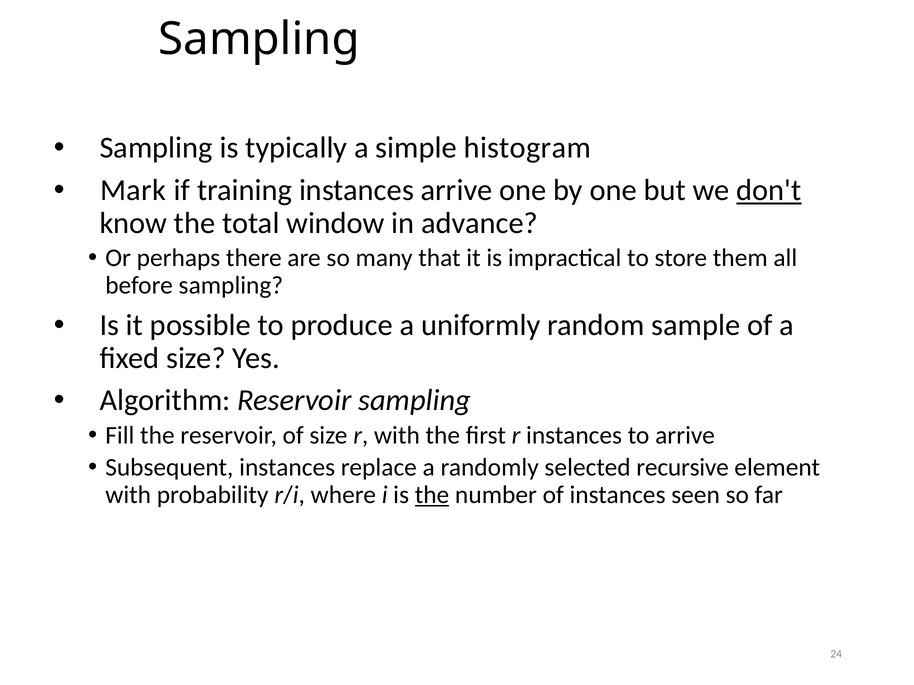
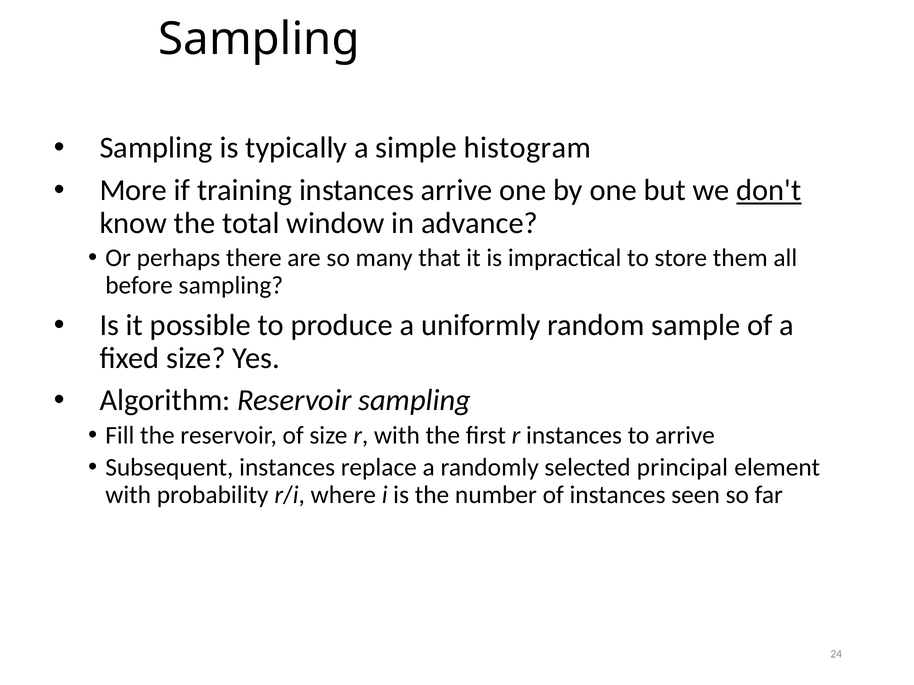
Mark: Mark -> More (133, 190)
recursive: recursive -> principal (682, 468)
the underline: present -> none (432, 495)
